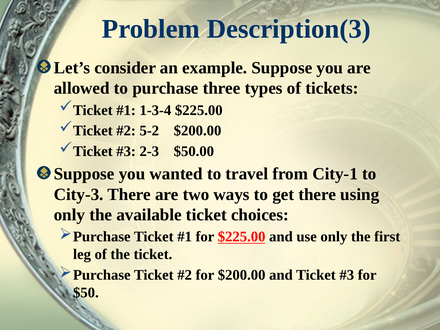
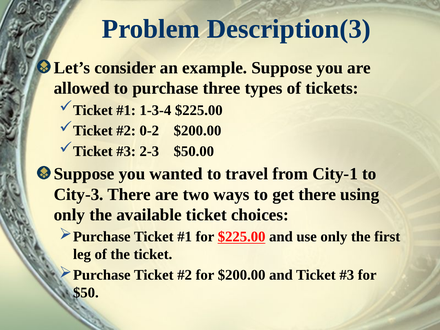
5-2: 5-2 -> 0-2 (149, 131)
